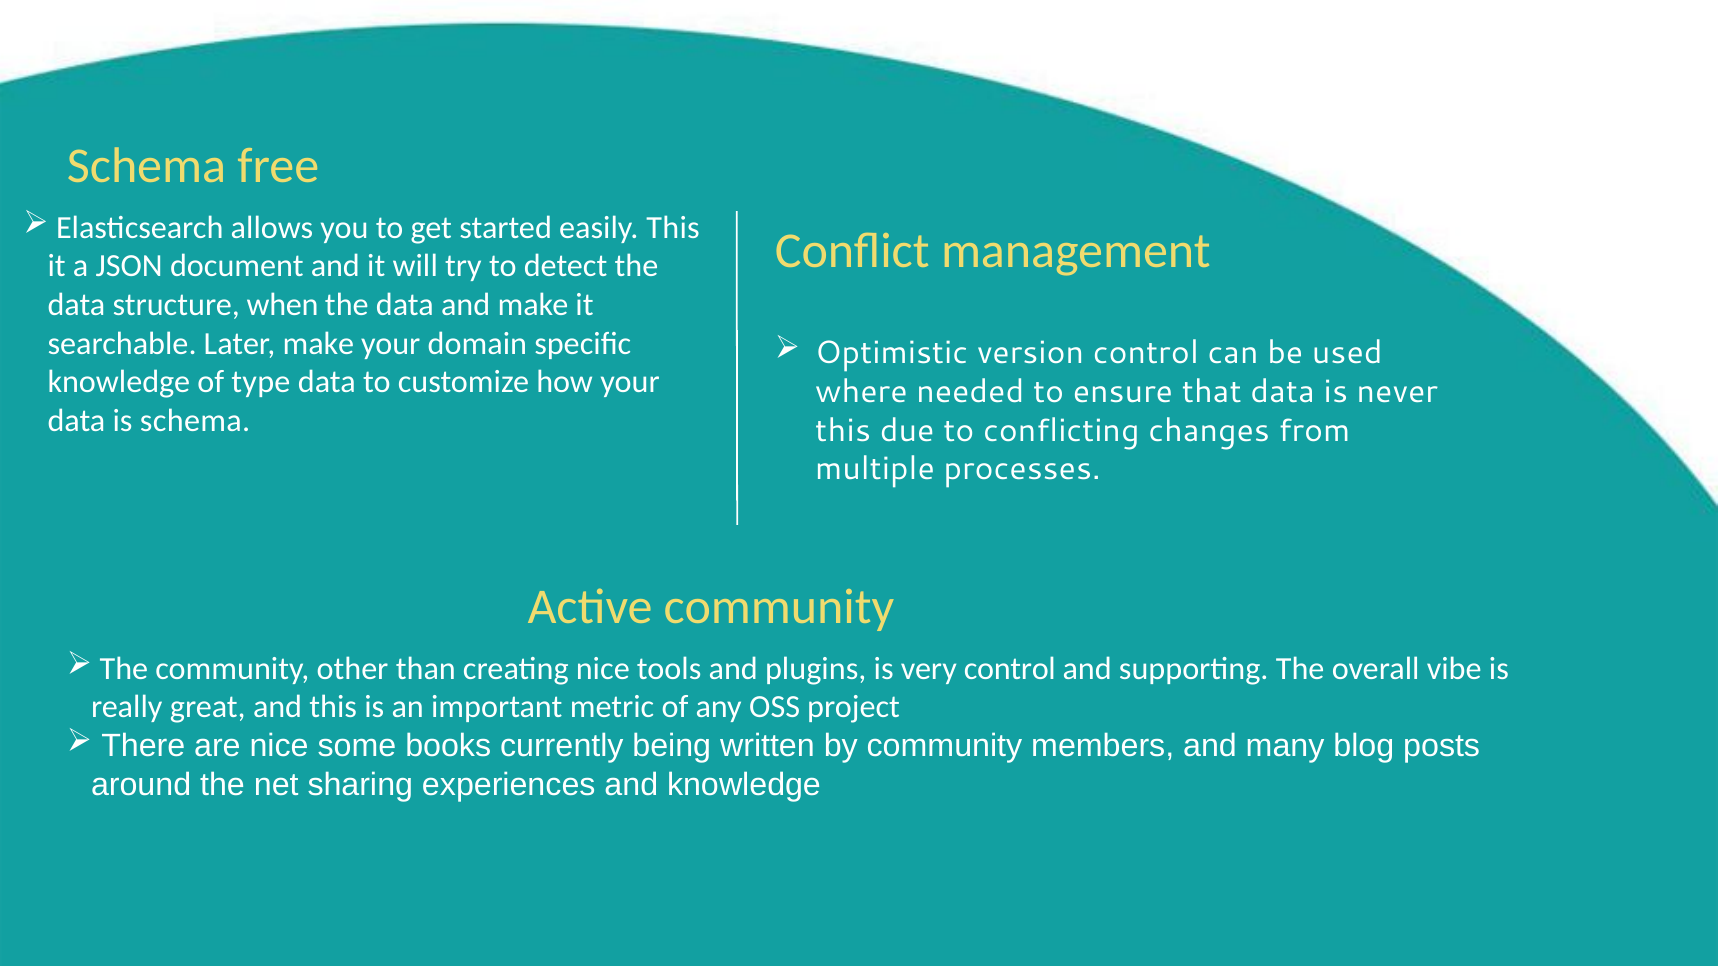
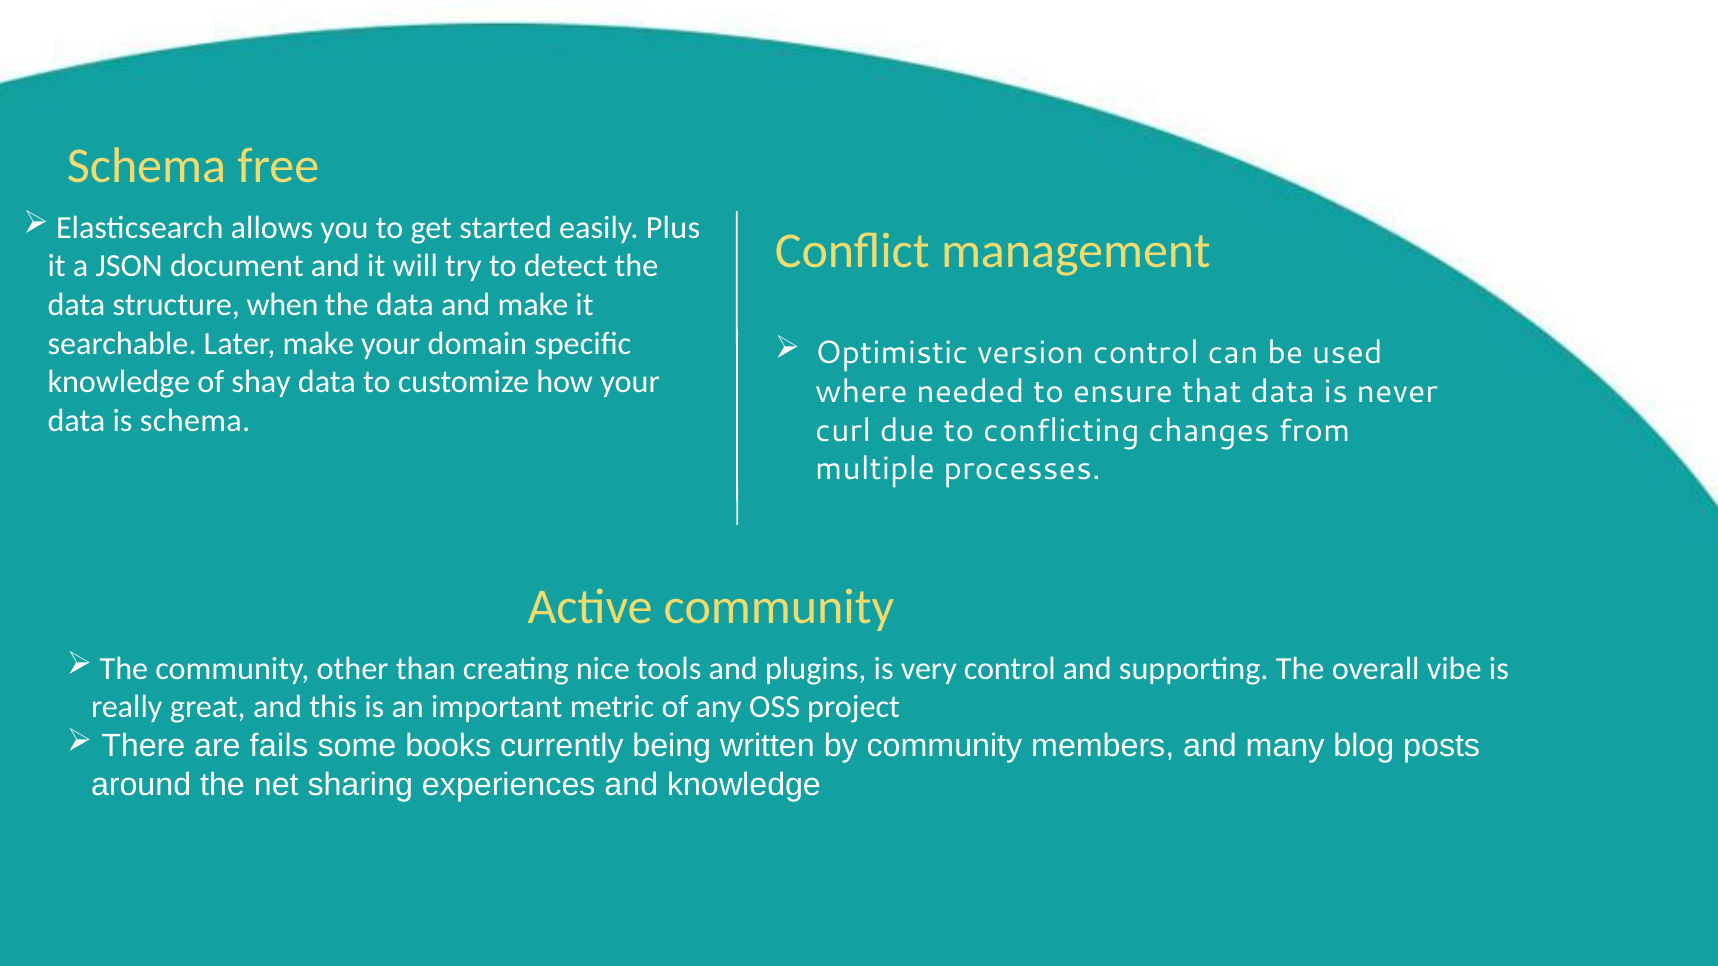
easily This: This -> Plus (673, 228)
type: type -> shay (261, 382)
this: this -> curl (843, 431)
are nice: nice -> fails (279, 746)
